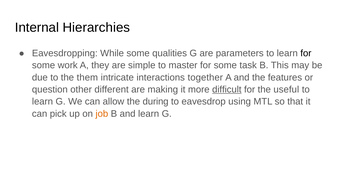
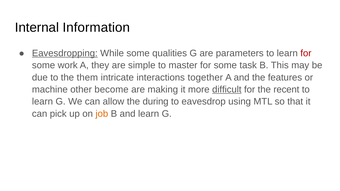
Hierarchies: Hierarchies -> Information (96, 28)
Eavesdropping underline: none -> present (65, 53)
for colour: black -> red (306, 53)
question: question -> machine (50, 90)
different: different -> become (112, 90)
useful: useful -> recent (286, 90)
